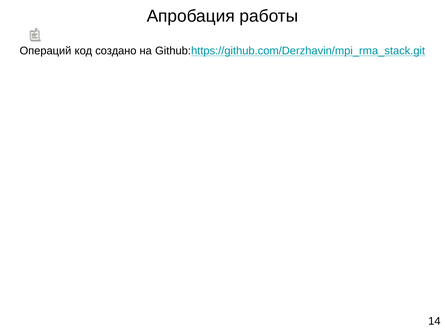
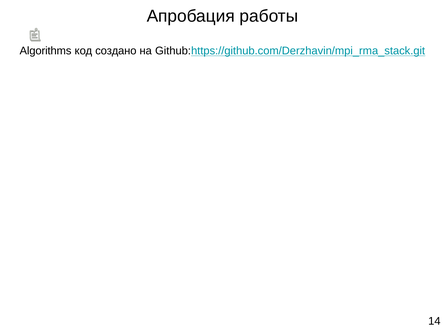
Операций: Операций -> Algorithms (46, 51)
